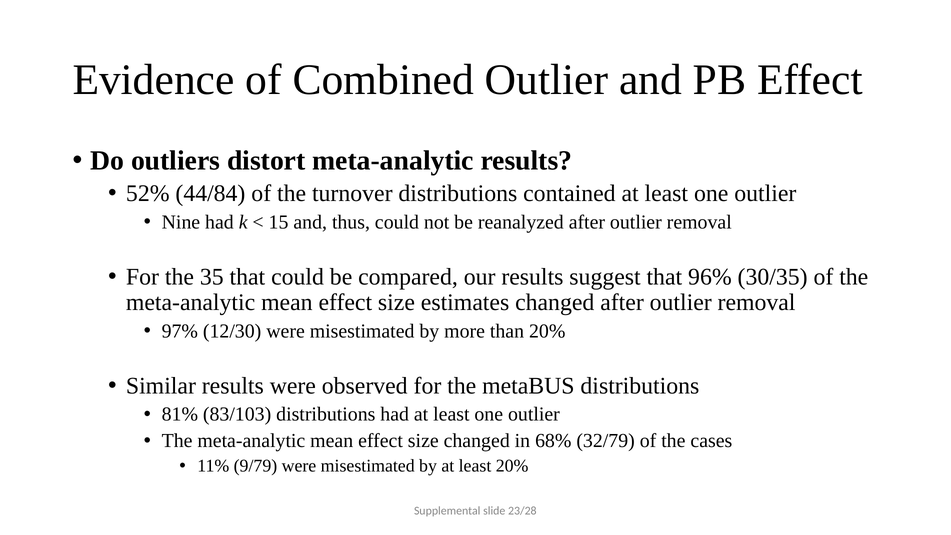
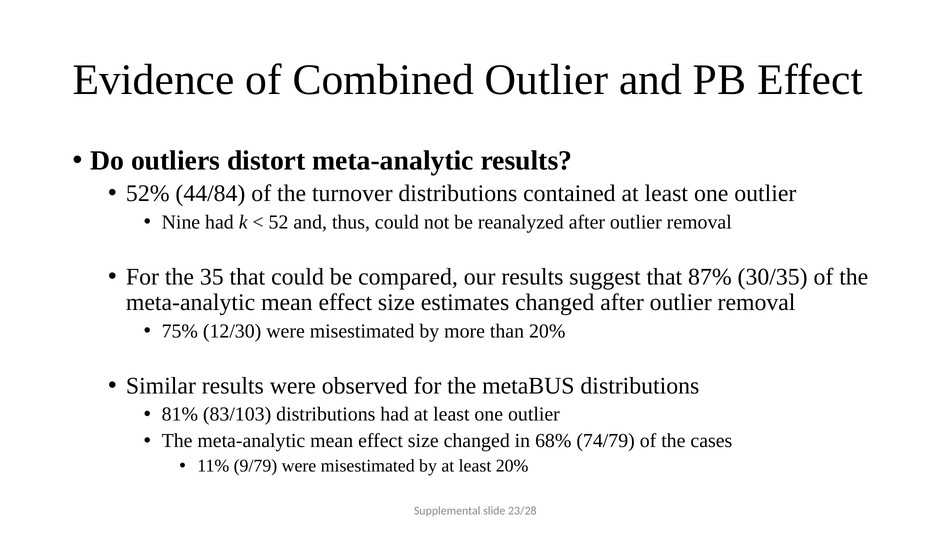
15: 15 -> 52 (279, 222)
96%: 96% -> 87% (710, 277)
97%: 97% -> 75% (180, 331)
32/79: 32/79 -> 74/79 (606, 441)
